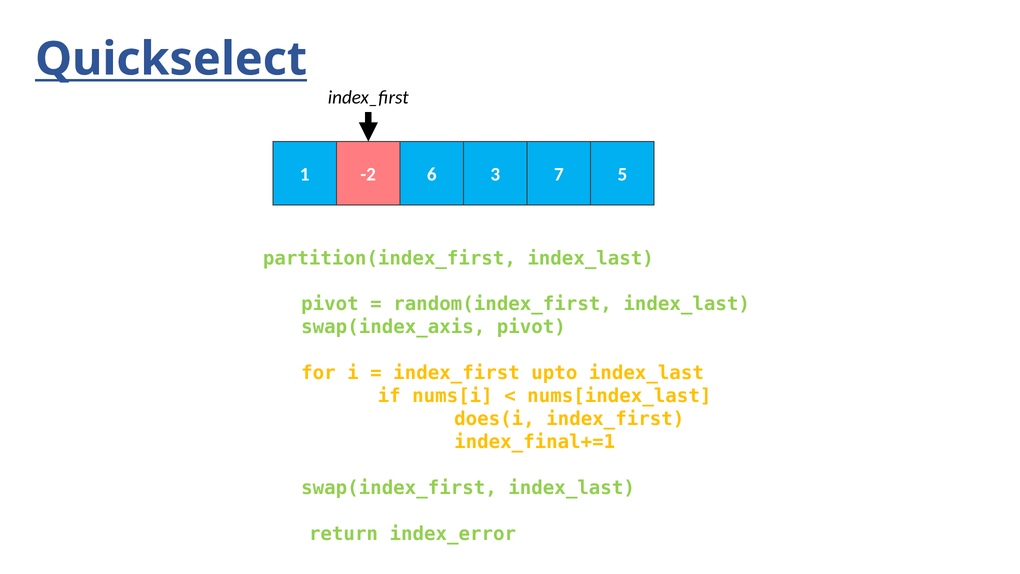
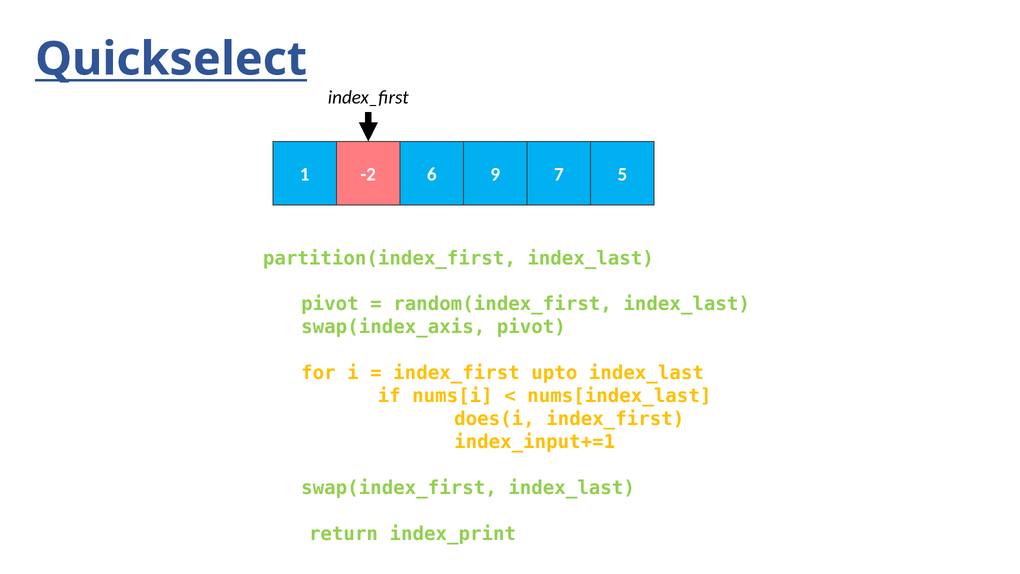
3: 3 -> 9 (495, 175)
index_final+=1: index_final+=1 -> index_input+=1 (535, 442)
index_error: index_error -> index_print (453, 534)
